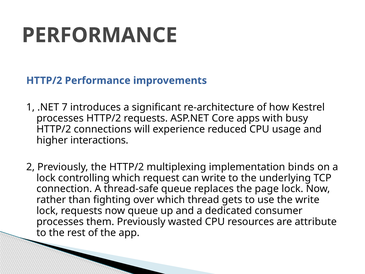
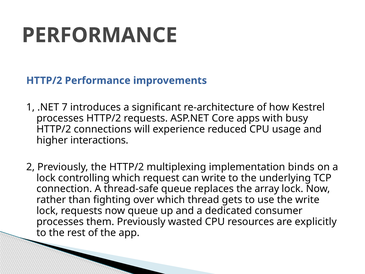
page: page -> array (267, 189)
attribute: attribute -> explicitly (316, 222)
